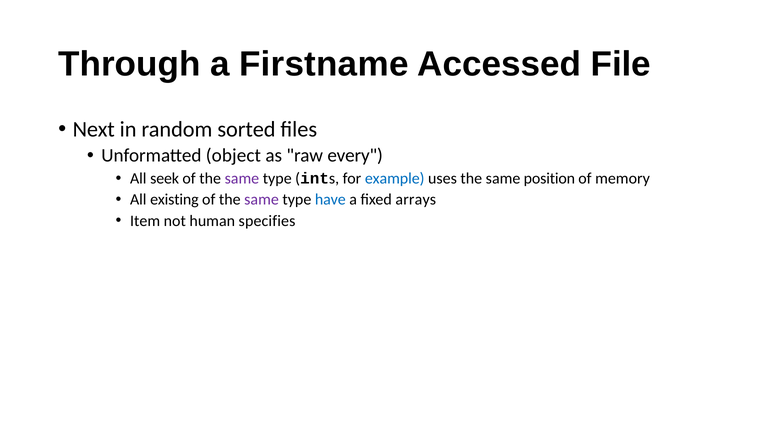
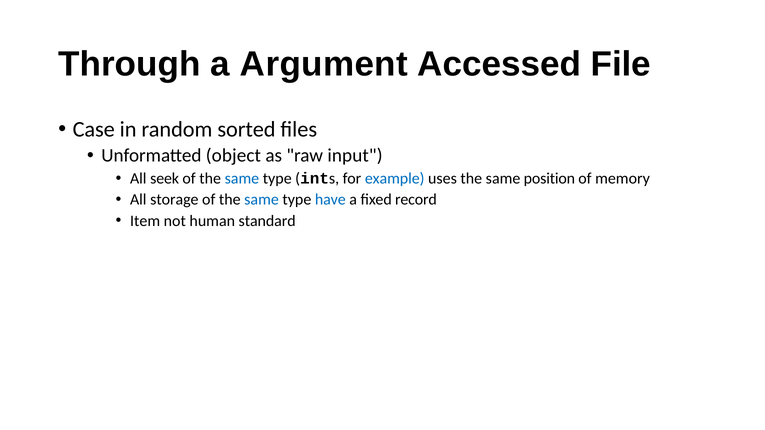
Firstname: Firstname -> Argument (324, 64)
Next: Next -> Case (94, 129)
every: every -> input (355, 156)
same colour: purple -> blue (242, 179)
existing: existing -> storage (174, 200)
same colour: purple -> blue (262, 200)
arrays: arrays -> record (416, 200)
specifies: specifies -> standard (267, 221)
